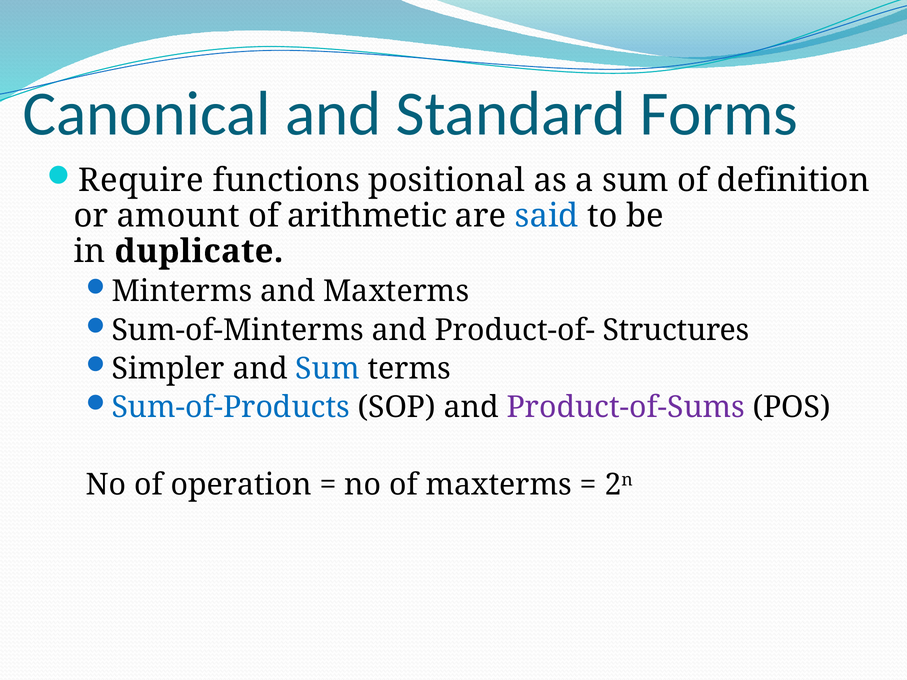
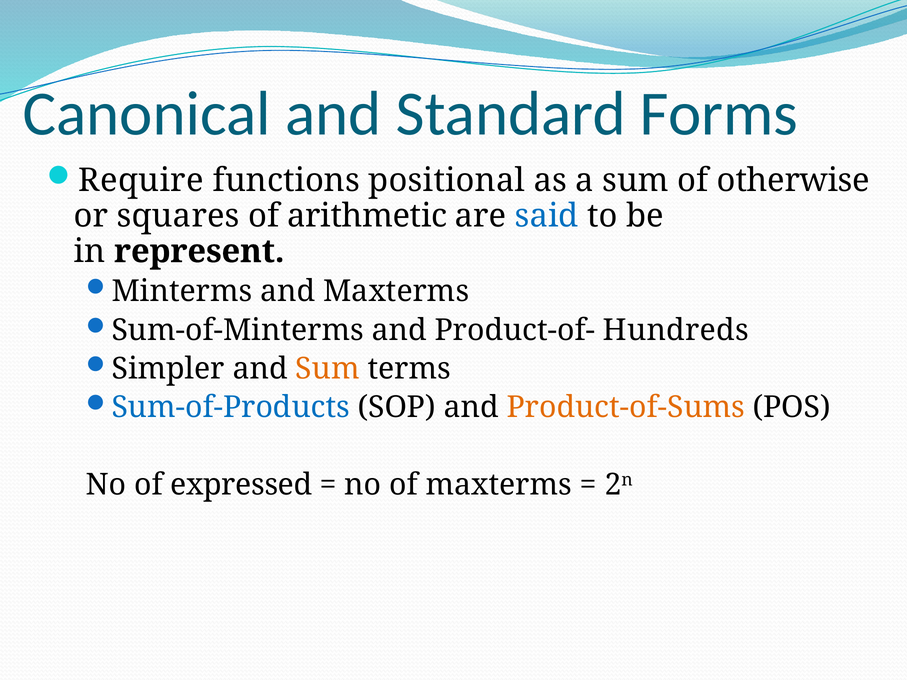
definition: definition -> otherwise (793, 181)
amount: amount -> squares (178, 216)
duplicate: duplicate -> represent (199, 251)
Structures: Structures -> Hundreds (676, 330)
Sum colour: blue -> orange (328, 369)
Product-of-Sums colour: purple -> orange (626, 408)
operation: operation -> expressed (241, 485)
